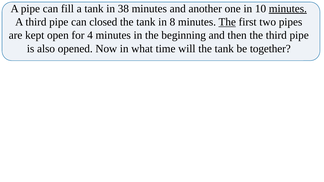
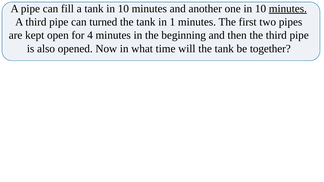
tank in 38: 38 -> 10 (123, 9)
closed: closed -> turned (103, 22)
8: 8 -> 1 (172, 22)
The underline: present -> none (227, 22)
